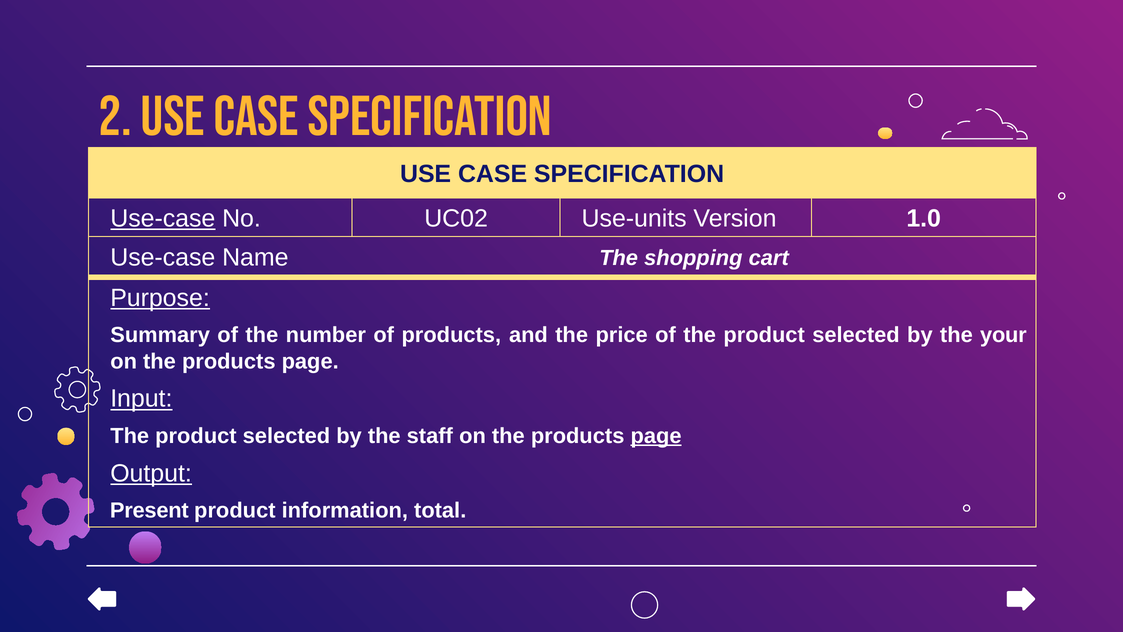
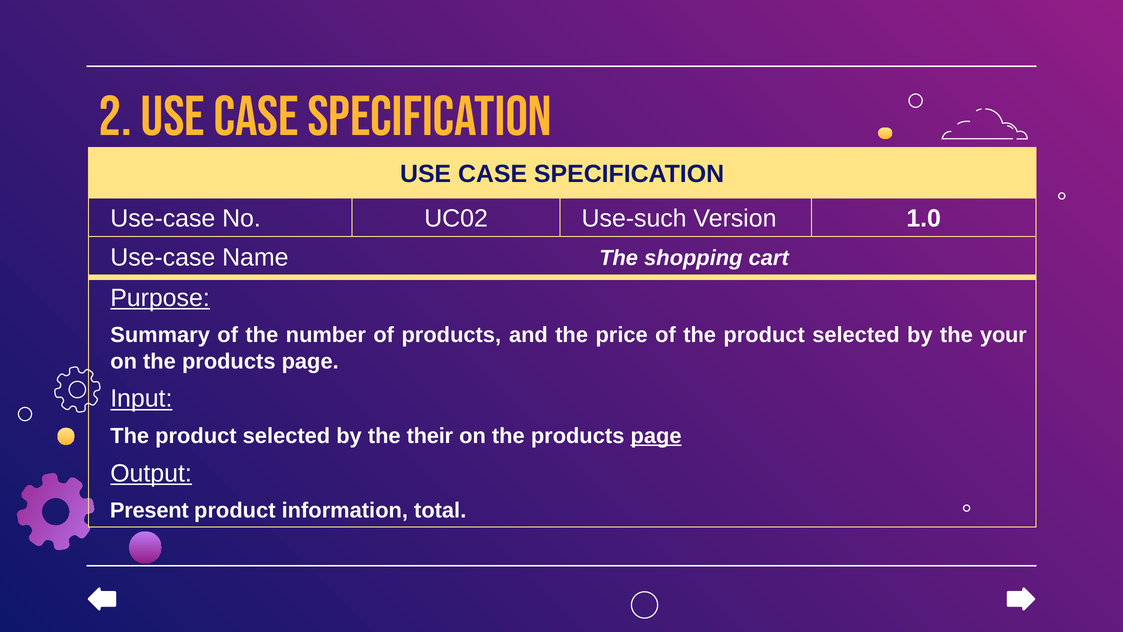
Use-case underline: present -> none (163, 219)
Use-units: Use-units -> Use-such (634, 219)
staff: staff -> their (430, 436)
